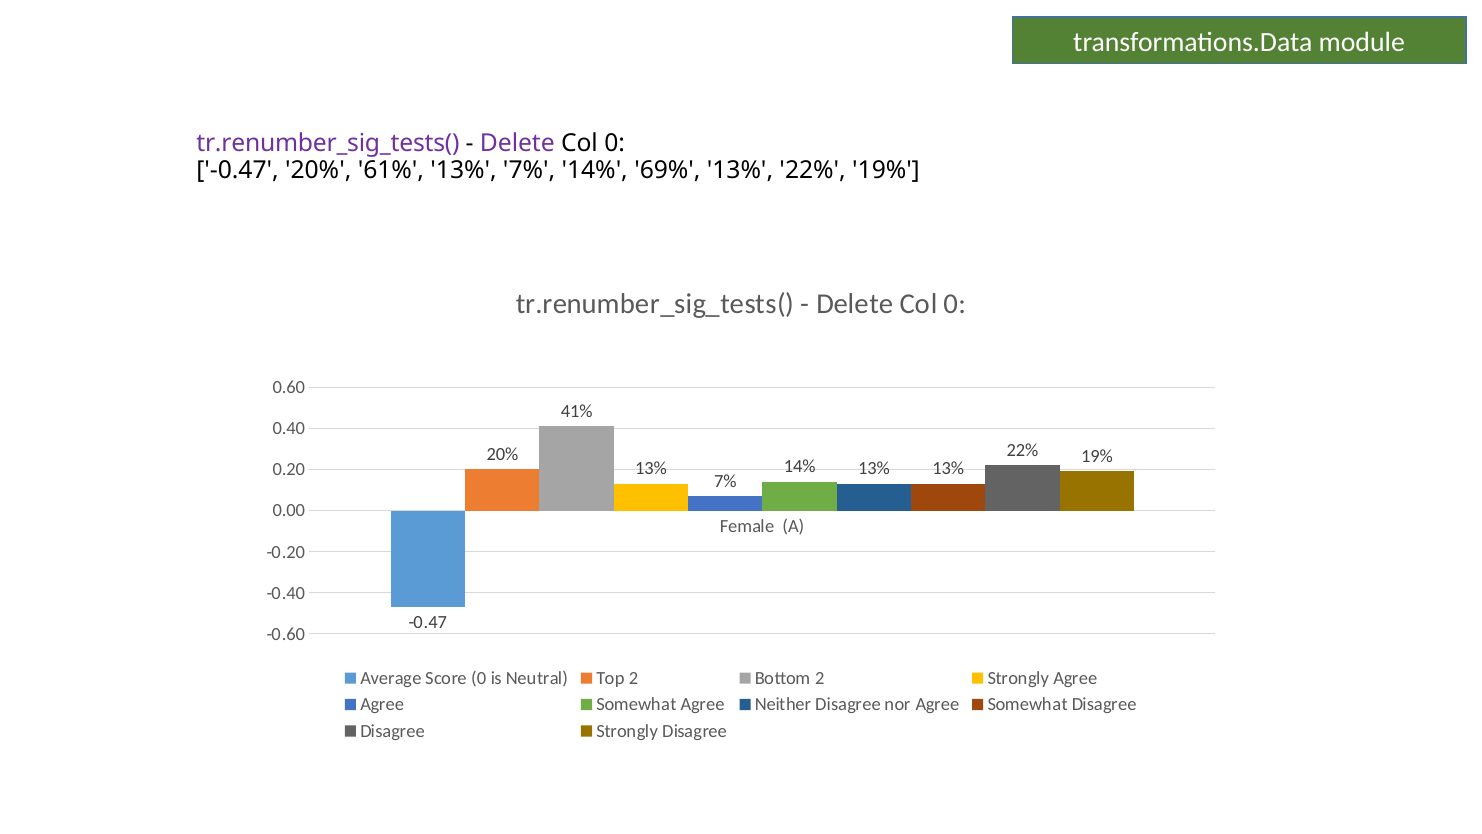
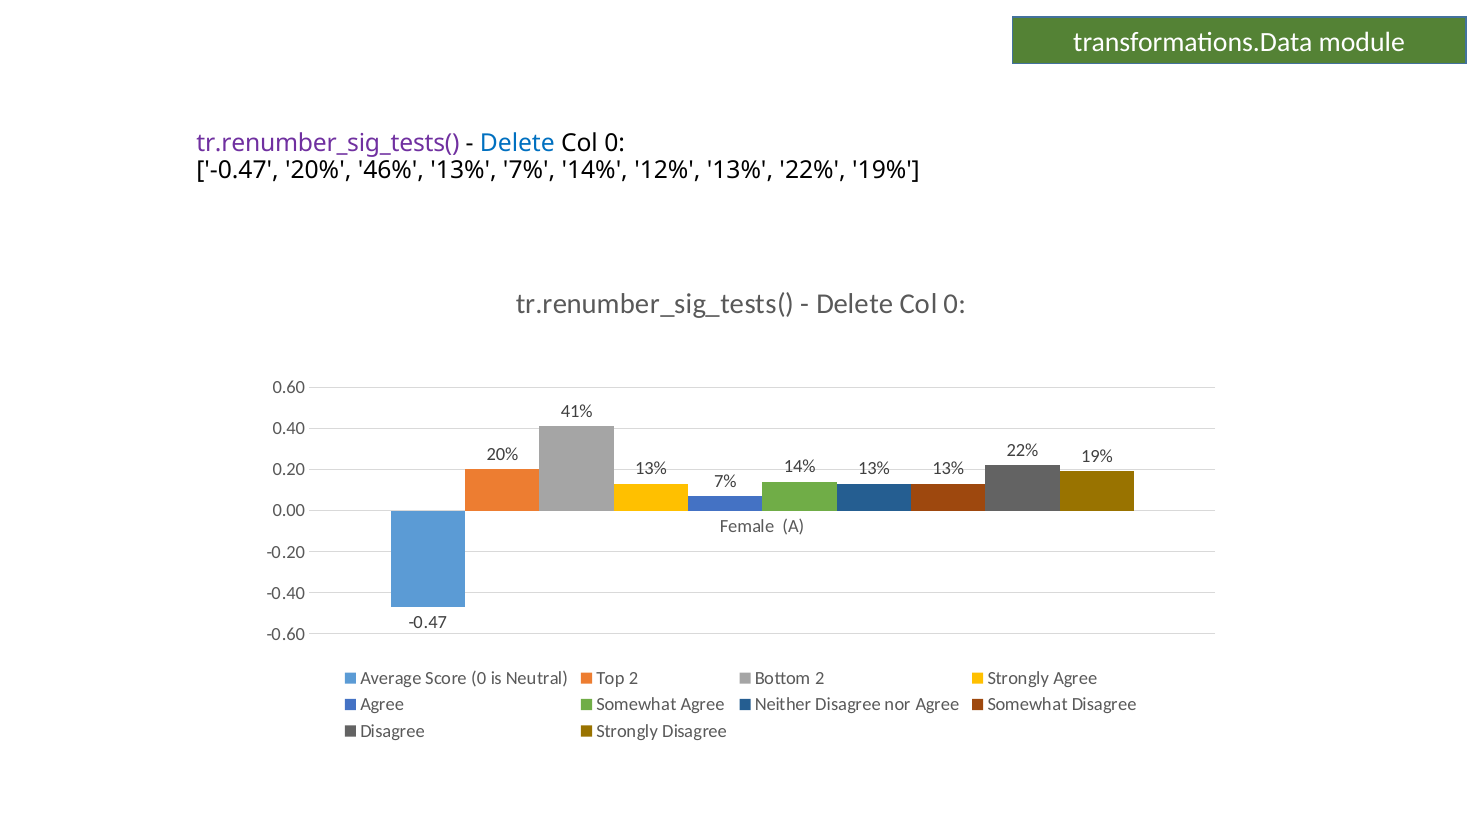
Delete colour: purple -> blue (517, 144)
61%: 61% -> 46% (391, 170)
69%: 69% -> 12% (667, 170)
